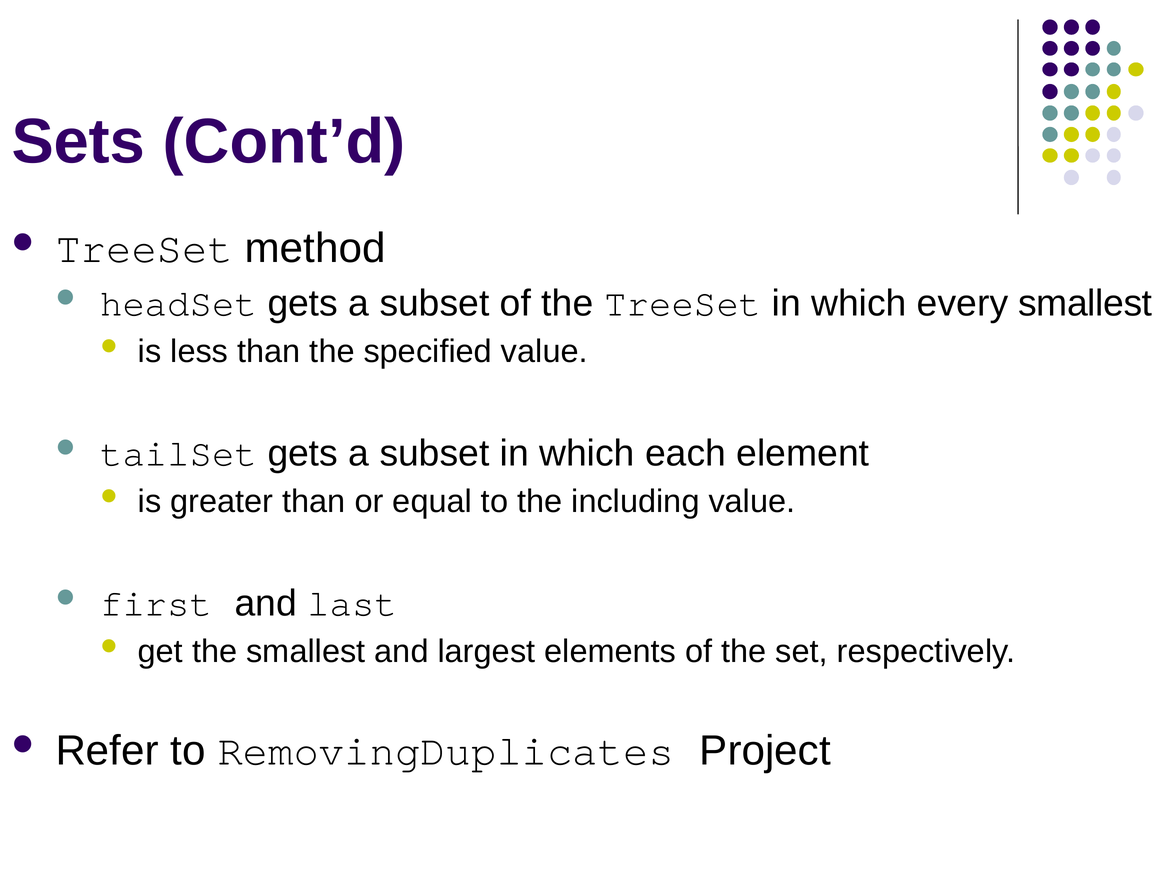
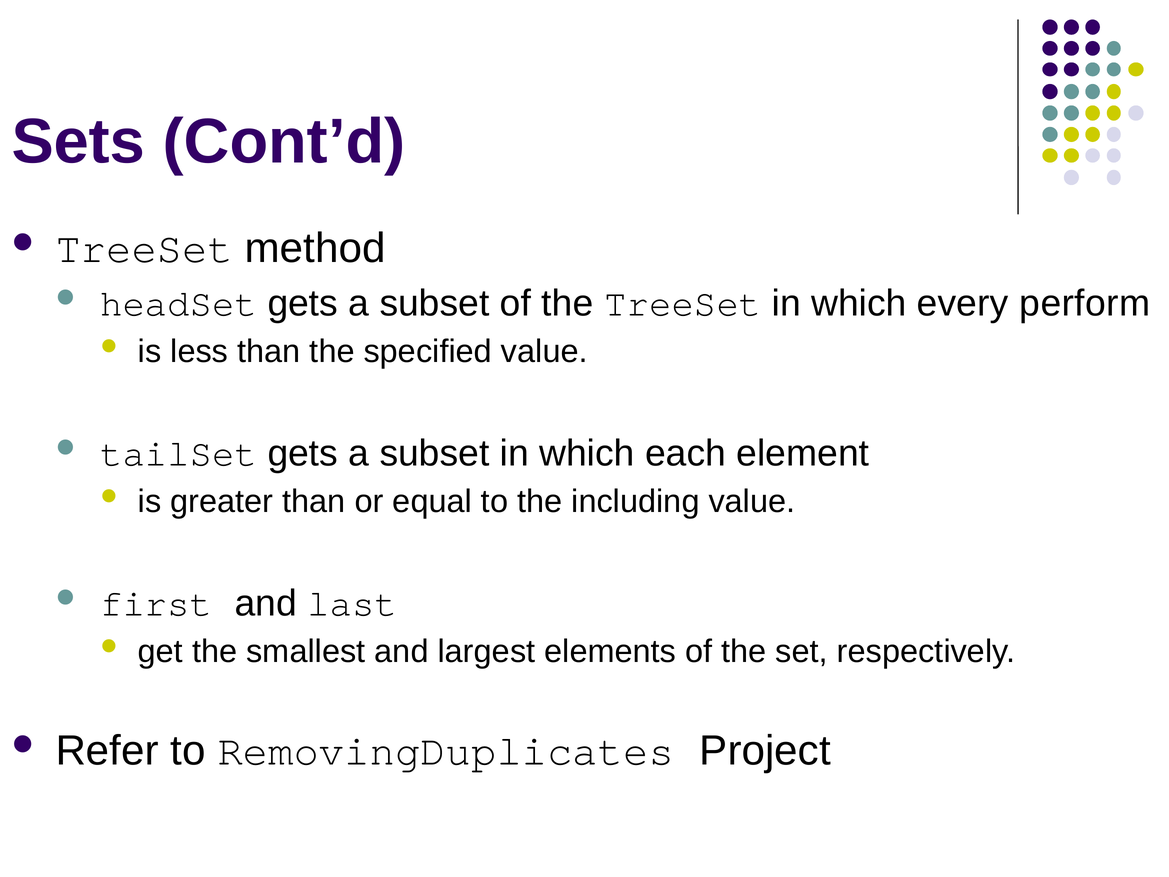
every smallest: smallest -> perform (1085, 303)
